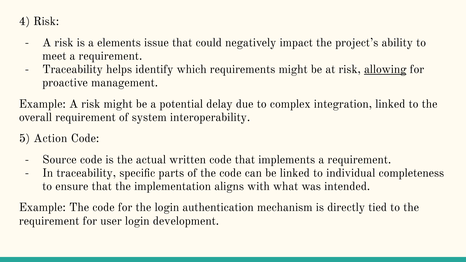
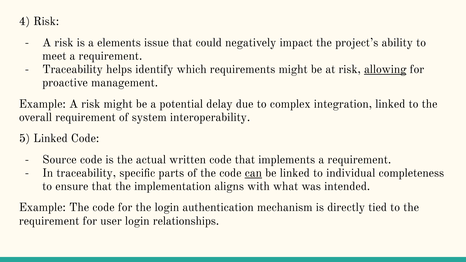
5 Action: Action -> Linked (51, 138)
can underline: none -> present (253, 173)
development: development -> relationships (186, 221)
